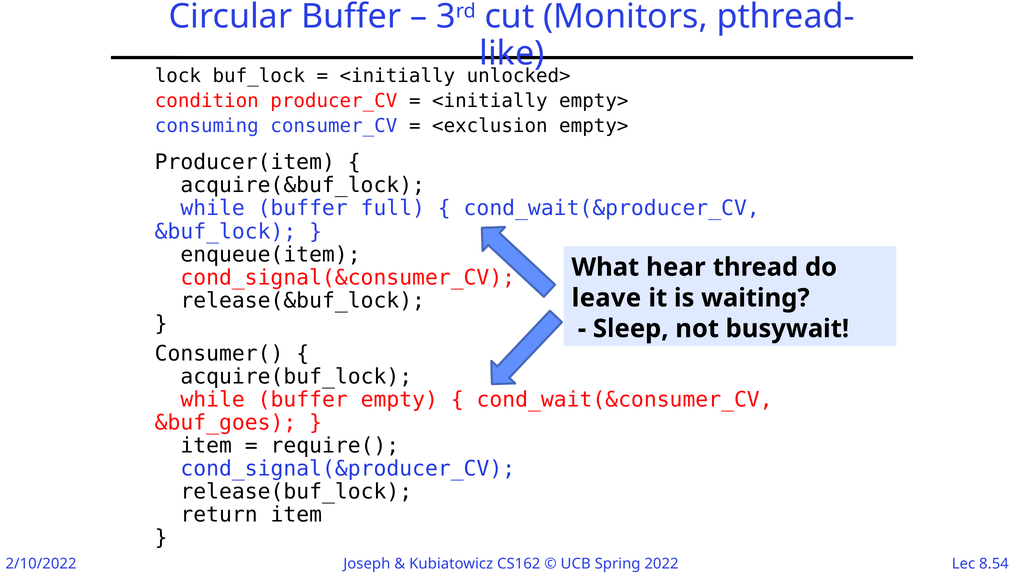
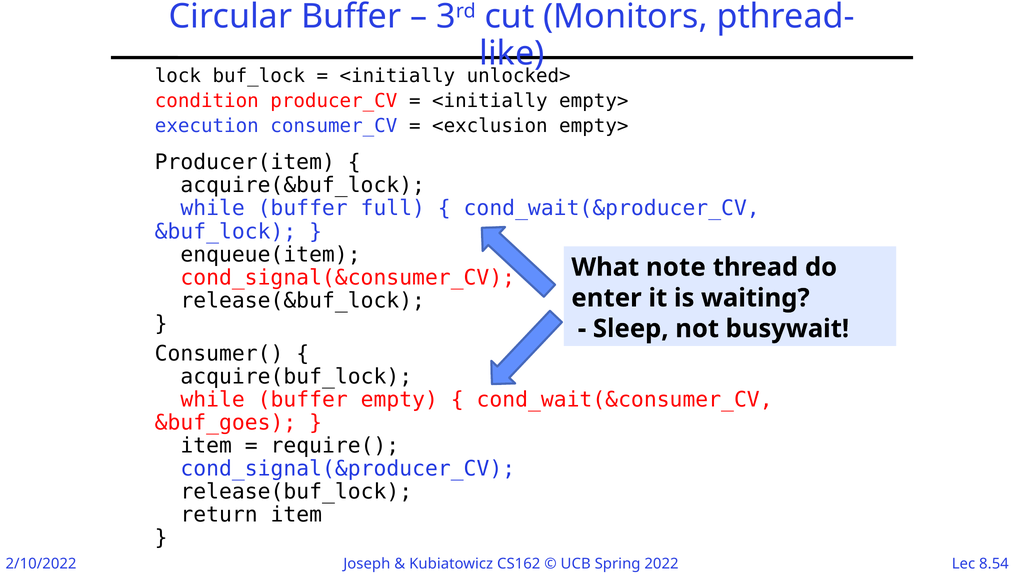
consuming: consuming -> execution (207, 126)
hear: hear -> note (676, 267)
leave: leave -> enter (607, 298)
